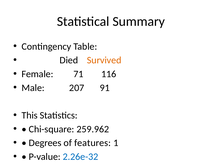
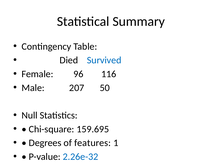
Survived colour: orange -> blue (104, 60)
71: 71 -> 96 (78, 74)
91: 91 -> 50 (105, 88)
This: This -> Null (30, 116)
259.962: 259.962 -> 159.695 (93, 129)
